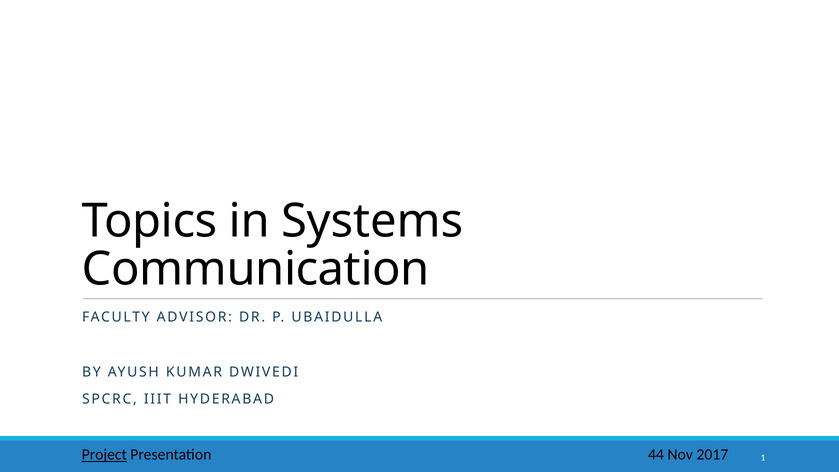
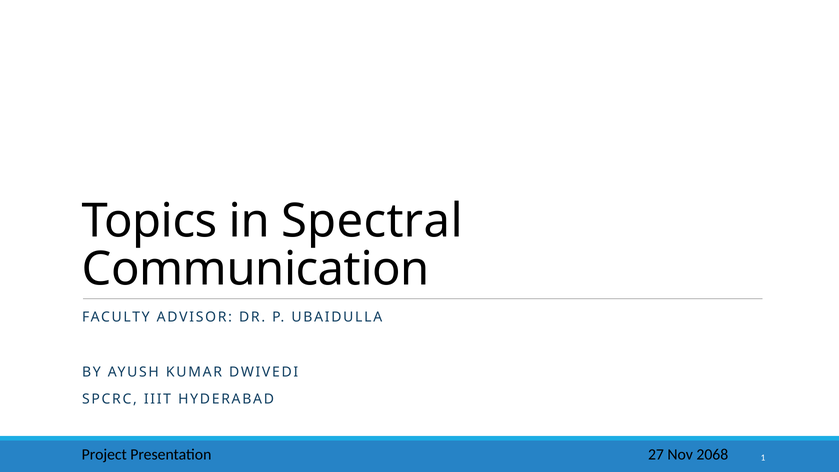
Systems: Systems -> Spectral (372, 221)
Project underline: present -> none (104, 454)
44: 44 -> 27 (656, 454)
2017: 2017 -> 2068 (712, 454)
